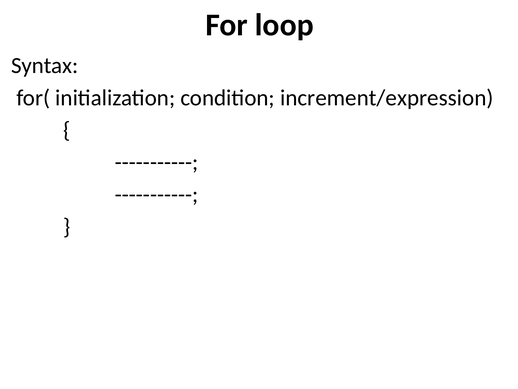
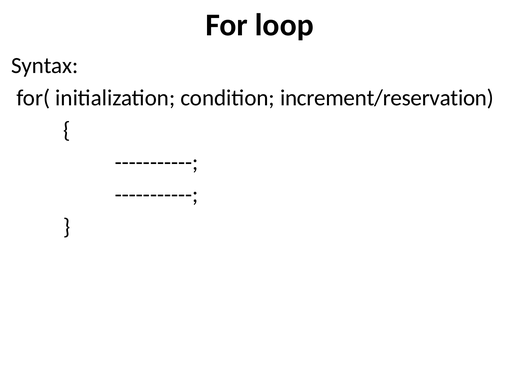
increment/expression: increment/expression -> increment/reservation (387, 98)
